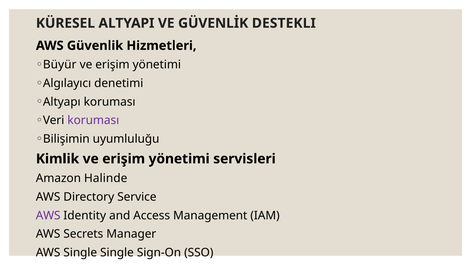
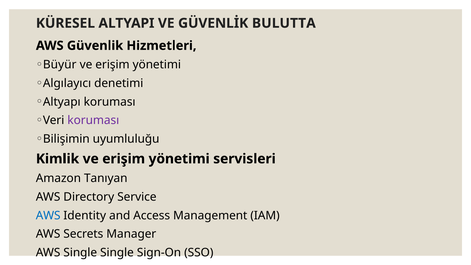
DESTEKLI: DESTEKLI -> BULUTTA (284, 23)
Halinde: Halinde -> Tanıyan (106, 178)
AWS colour: purple -> blue (48, 215)
